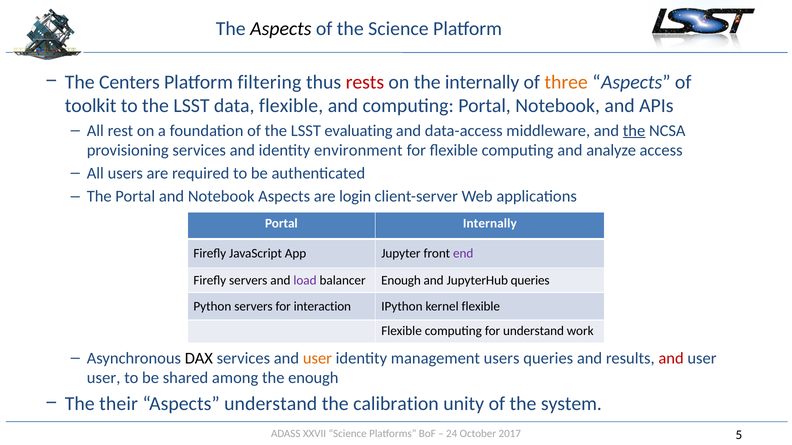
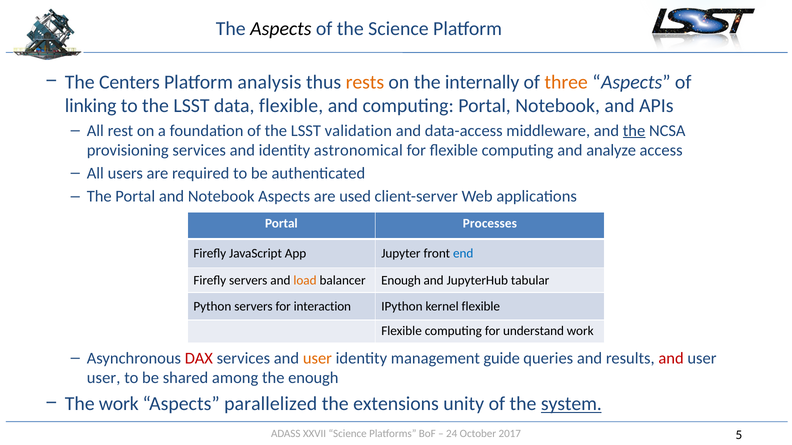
filtering: filtering -> analysis (269, 82)
rests colour: red -> orange (365, 82)
toolkit: toolkit -> linking (91, 106)
evaluating: evaluating -> validation (358, 131)
environment: environment -> astronomical (358, 151)
login: login -> used (355, 197)
Portal Internally: Internally -> Processes (490, 224)
end colour: purple -> blue (463, 254)
load colour: purple -> orange (305, 281)
JupyterHub queries: queries -> tabular (530, 281)
DAX colour: black -> red (199, 359)
management users: users -> guide (502, 359)
The their: their -> work (119, 404)
Aspects understand: understand -> parallelized (271, 404)
calibration: calibration -> extensions (396, 404)
system underline: none -> present (571, 404)
